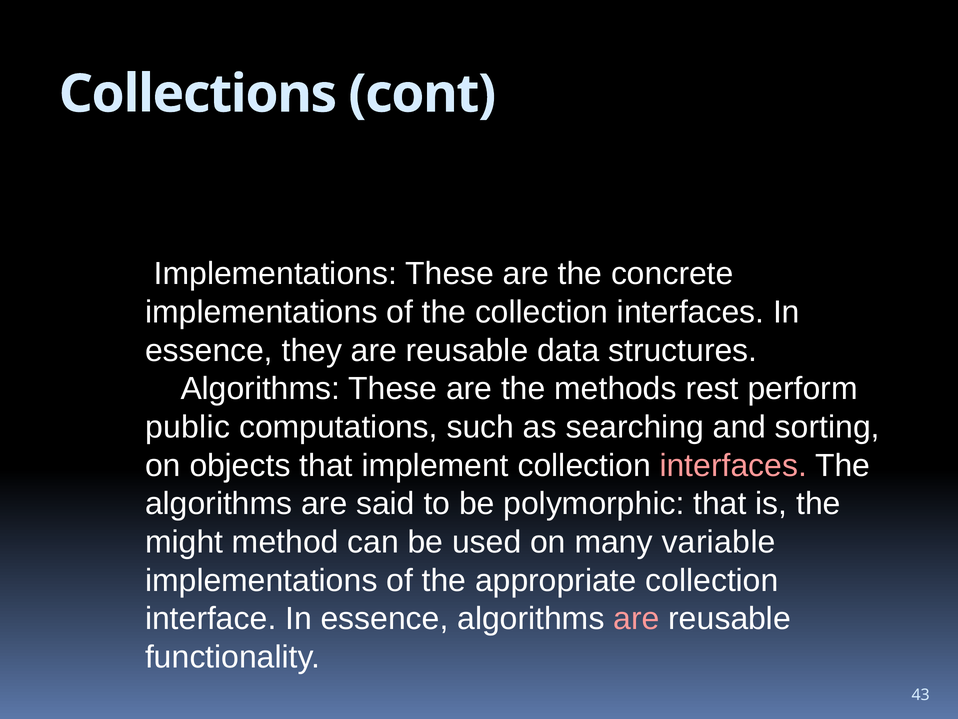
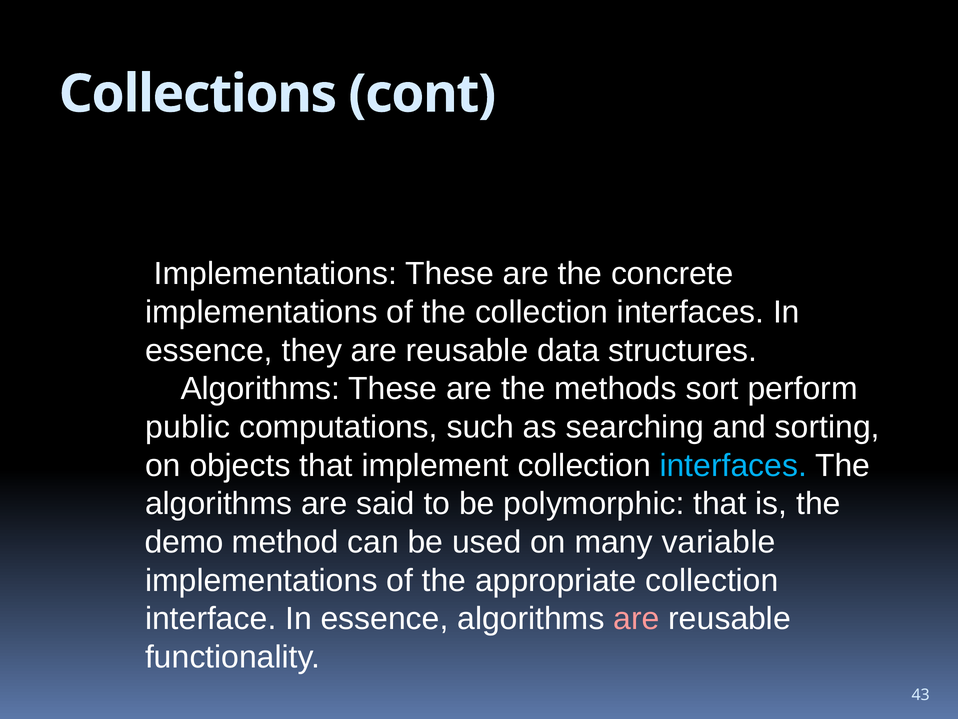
rest: rest -> sort (712, 389)
interfaces colour: pink -> light blue (733, 465)
might: might -> demo (184, 542)
